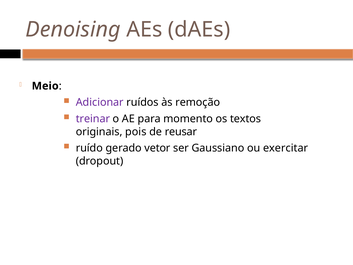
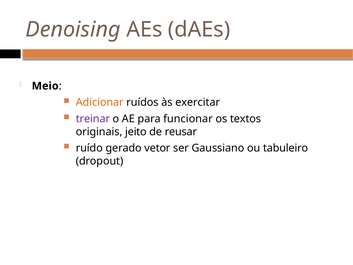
Adicionar colour: purple -> orange (100, 102)
remoção: remoção -> exercitar (198, 102)
momento: momento -> funcionar (188, 119)
pois: pois -> jeito (136, 132)
exercitar: exercitar -> tabuleiro (286, 148)
